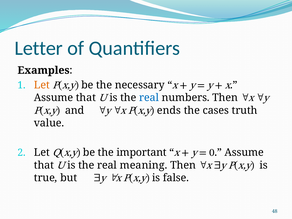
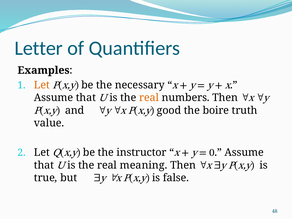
real colour: blue -> orange (149, 98)
ends: ends -> good (169, 110)
cases: cases -> boire (216, 110)
important: important -> instructor (142, 152)
